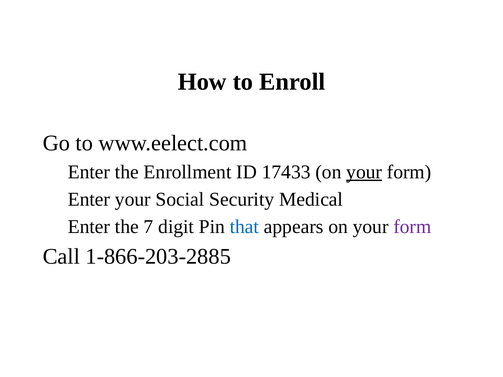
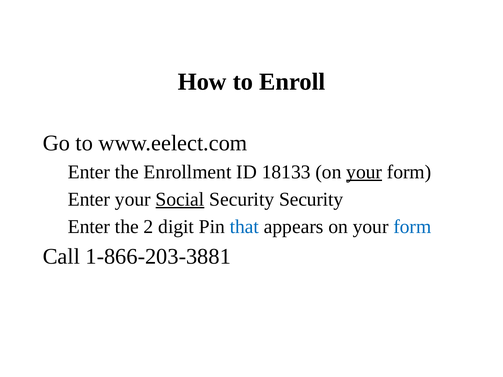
17433: 17433 -> 18133 (286, 172)
Social underline: none -> present (180, 199)
Security Medical: Medical -> Security (311, 199)
7: 7 -> 2 (149, 227)
form colour: purple -> blue (412, 227)
1-866-203-2885: 1-866-203-2885 -> 1-866-203-3881 (158, 257)
